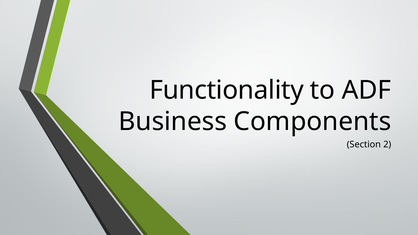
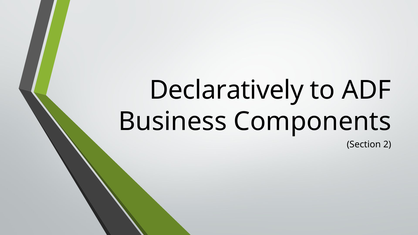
Functionality: Functionality -> Declaratively (227, 90)
